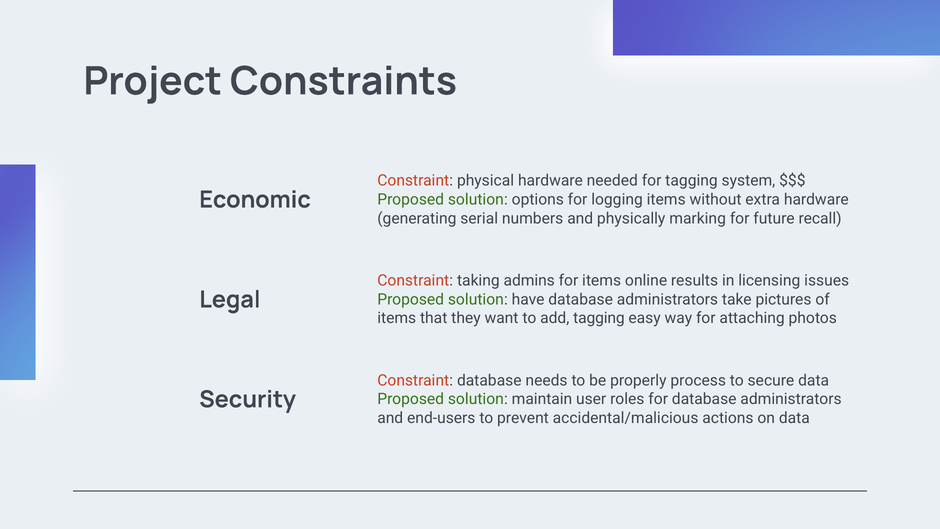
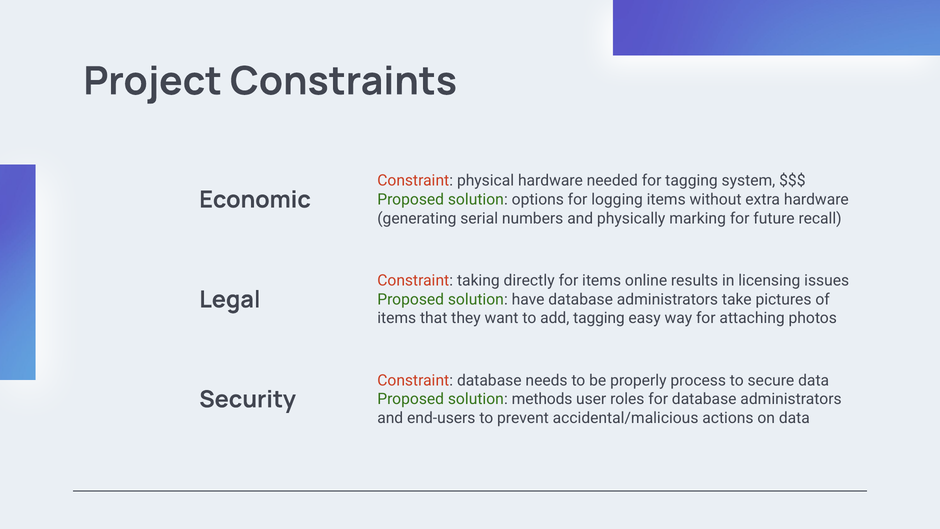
admins: admins -> directly (529, 281)
maintain: maintain -> methods (542, 399)
